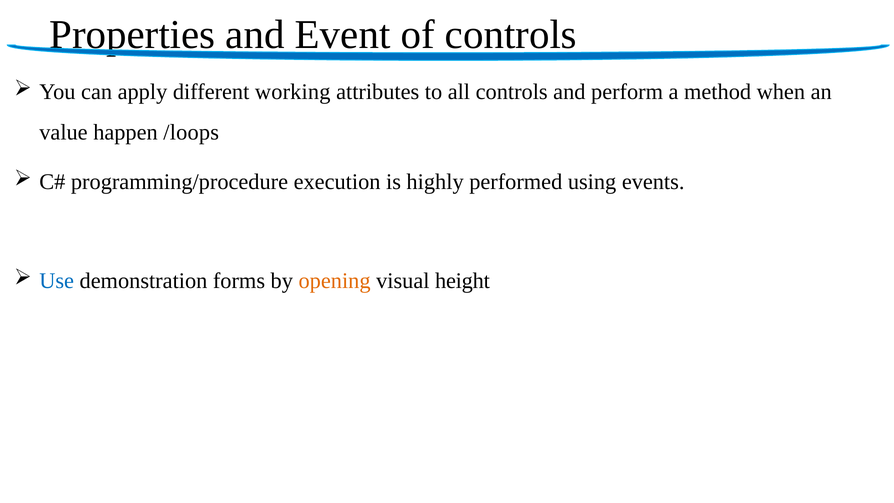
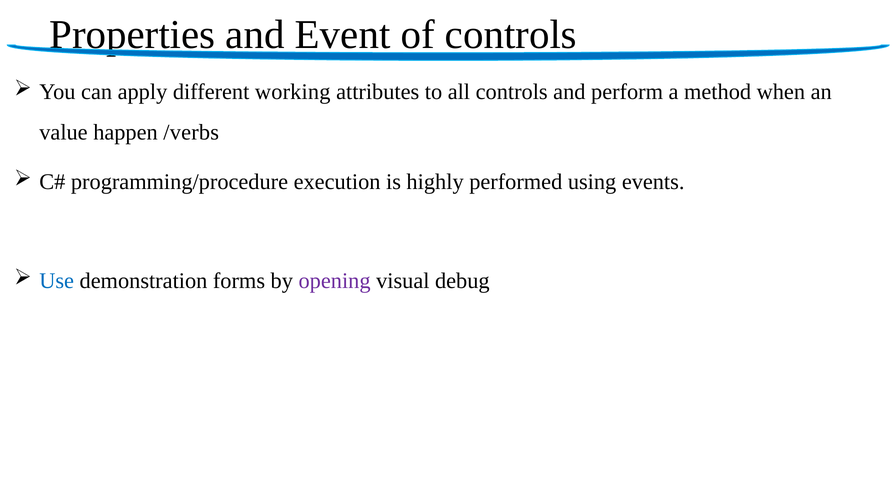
/loops: /loops -> /verbs (191, 132)
opening colour: orange -> purple (335, 281)
height: height -> debug (462, 281)
